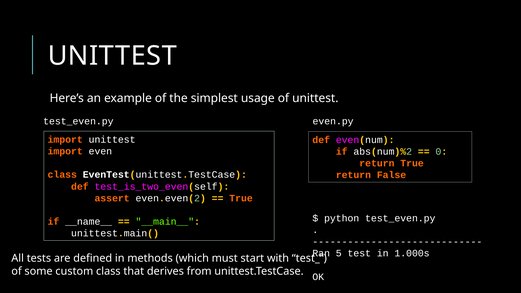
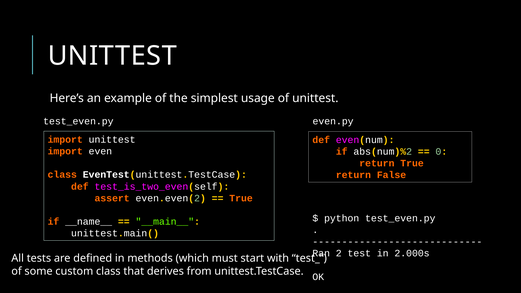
5: 5 -> 2 (339, 253)
1.000s: 1.000s -> 2.000s (412, 253)
